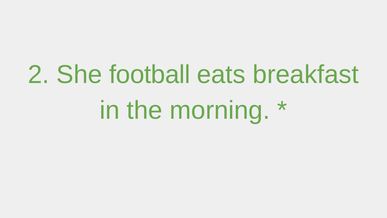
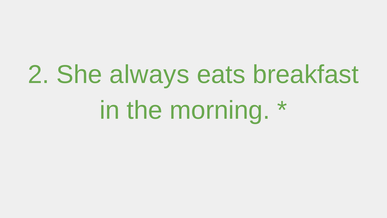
football: football -> always (149, 75)
